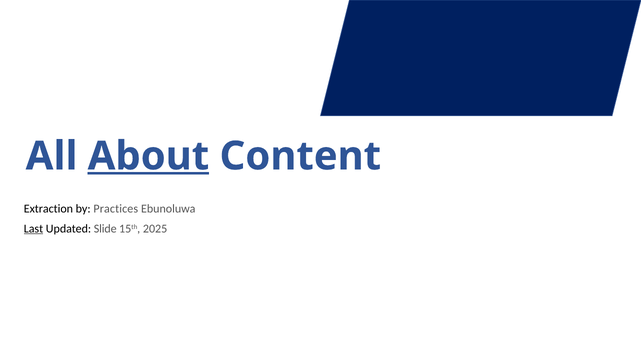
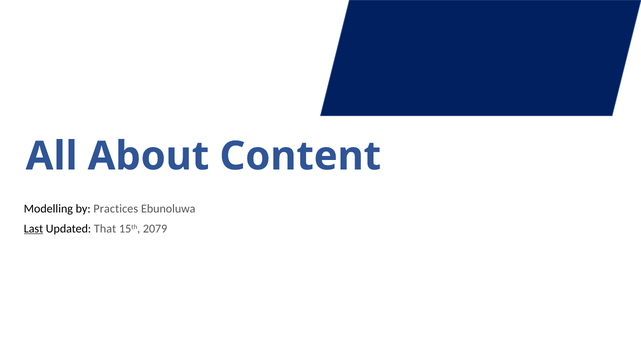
About underline: present -> none (148, 156)
Extraction: Extraction -> Modelling (48, 209)
Slide: Slide -> That (105, 228)
2025: 2025 -> 2079 (155, 228)
